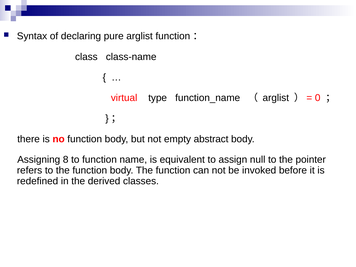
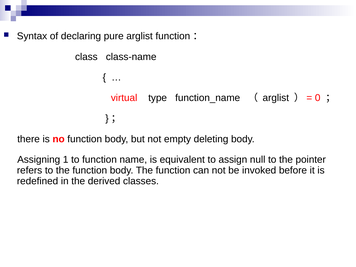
abstract: abstract -> deleting (211, 139)
8: 8 -> 1 (66, 160)
